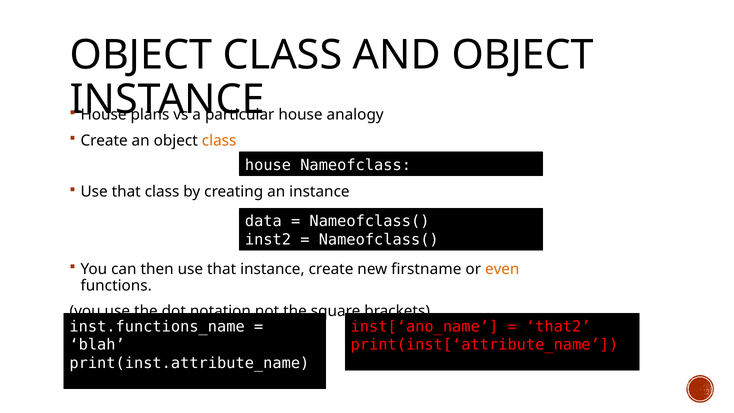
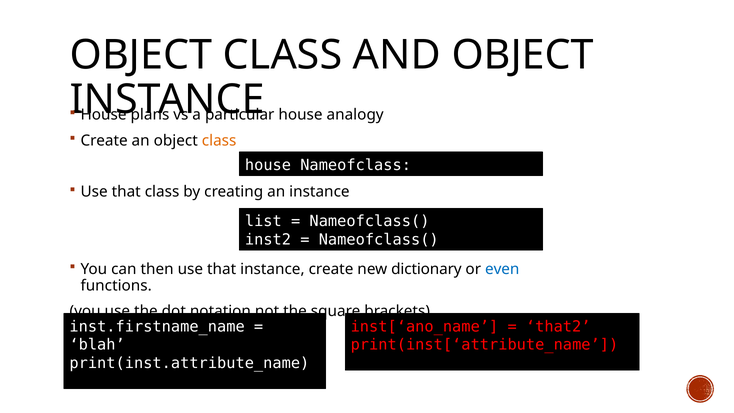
data: data -> list (263, 221)
firstname: firstname -> dictionary (426, 269)
even colour: orange -> blue (502, 269)
inst.functions_name: inst.functions_name -> inst.firstname_name (157, 326)
